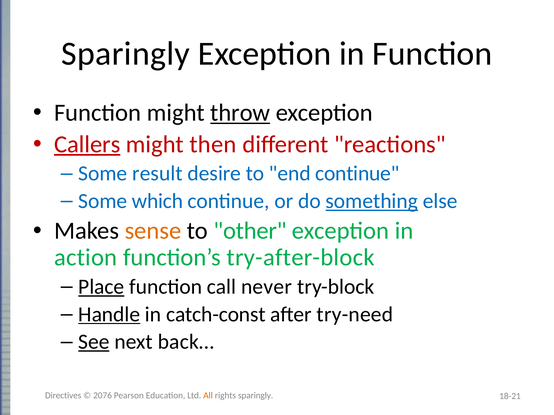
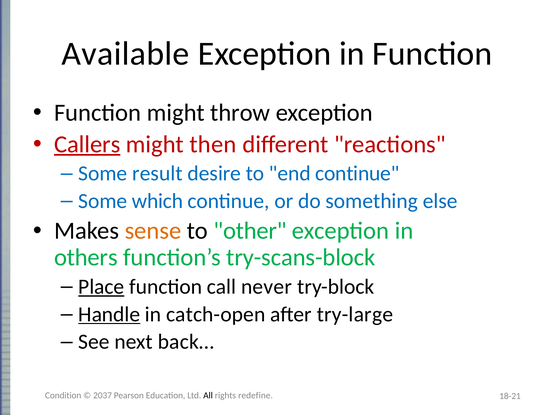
Sparingly: Sparingly -> Available (126, 54)
throw underline: present -> none (240, 113)
something underline: present -> none (372, 201)
action: action -> others (86, 258)
try-after-block: try-after-block -> try-scans-block (301, 258)
catch-const: catch-const -> catch-open (216, 315)
try-need: try-need -> try-large (355, 315)
See underline: present -> none (94, 342)
Directives: Directives -> Condition (63, 396)
2076: 2076 -> 2037 (103, 396)
All colour: orange -> black (208, 396)
rights sparingly: sparingly -> redefine (256, 396)
